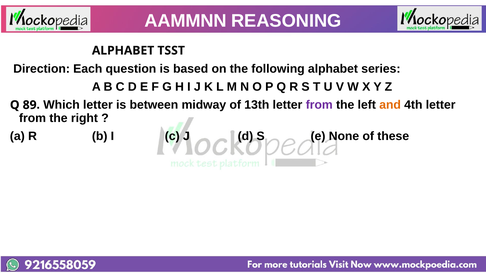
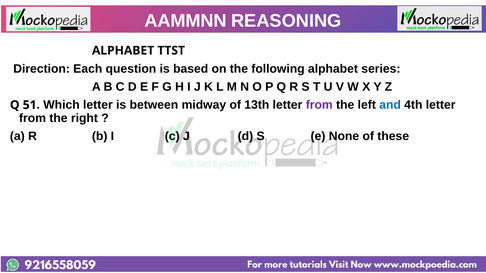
TSST: TSST -> TTST (171, 51)
89: 89 -> 51 (30, 105)
and colour: orange -> blue (390, 105)
